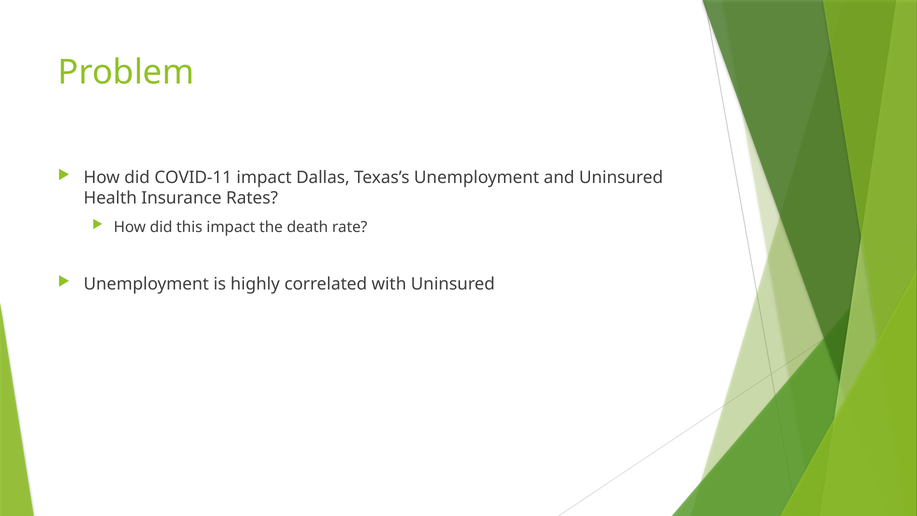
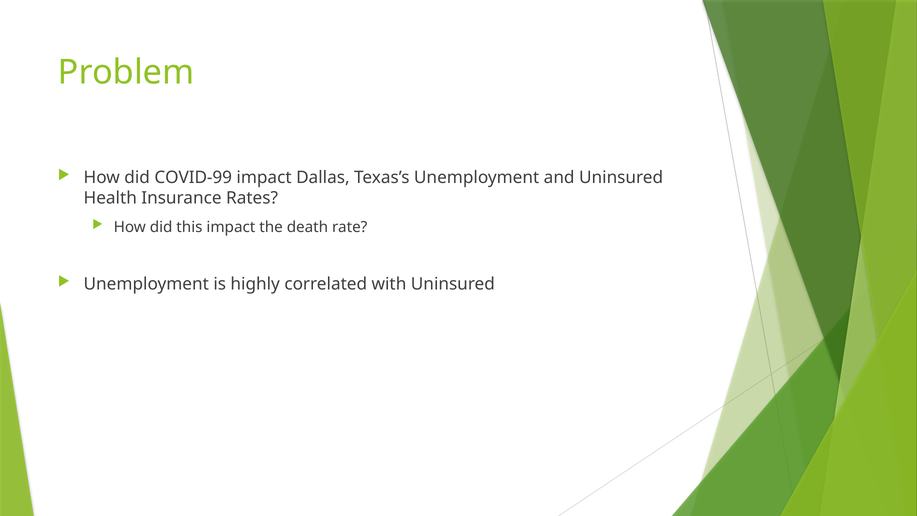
COVID-11: COVID-11 -> COVID-99 (193, 177)
